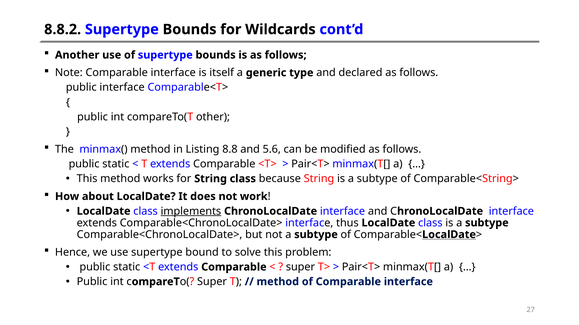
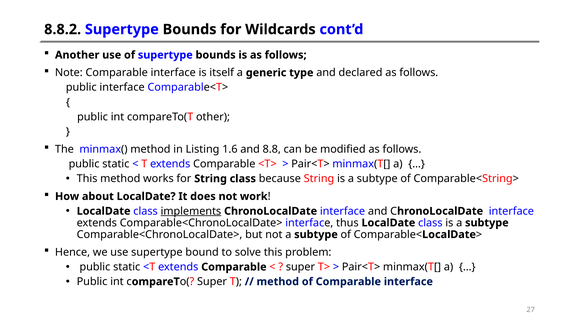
8.8: 8.8 -> 1.6 (230, 150)
5.6: 5.6 -> 8.8 (272, 150)
LocalDate underline: present -> none (449, 235)
